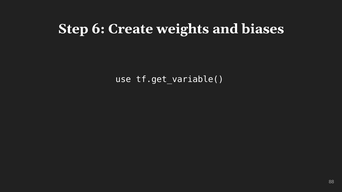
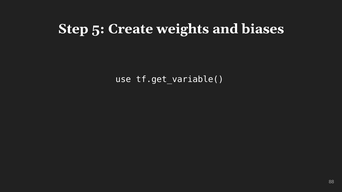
6: 6 -> 5 (98, 29)
